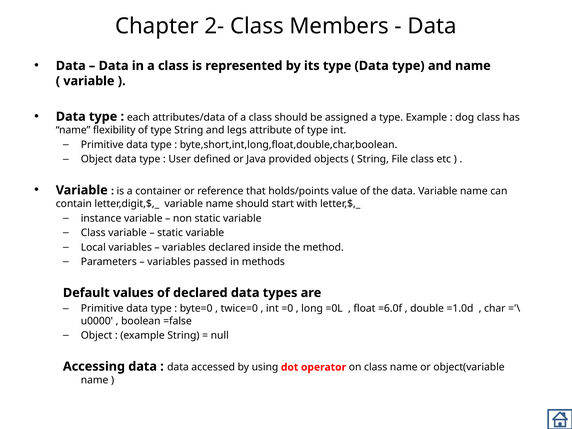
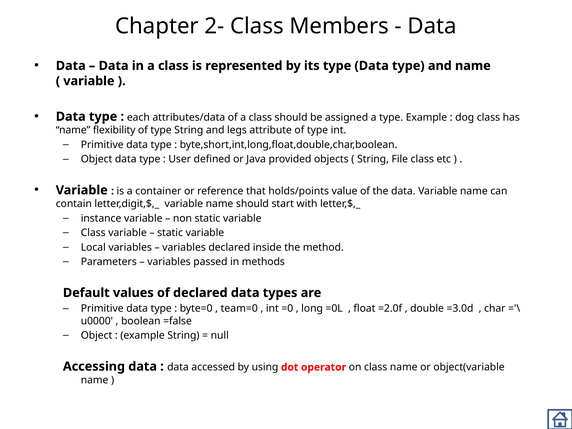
twice=0: twice=0 -> team=0 (239, 309)
=6.0f: =6.0f -> =2.0f (390, 309)
=1.0d: =1.0d -> =3.0d (460, 309)
